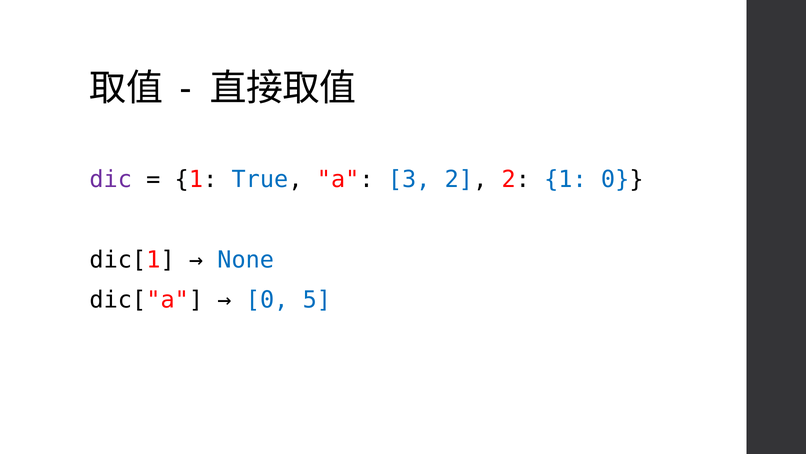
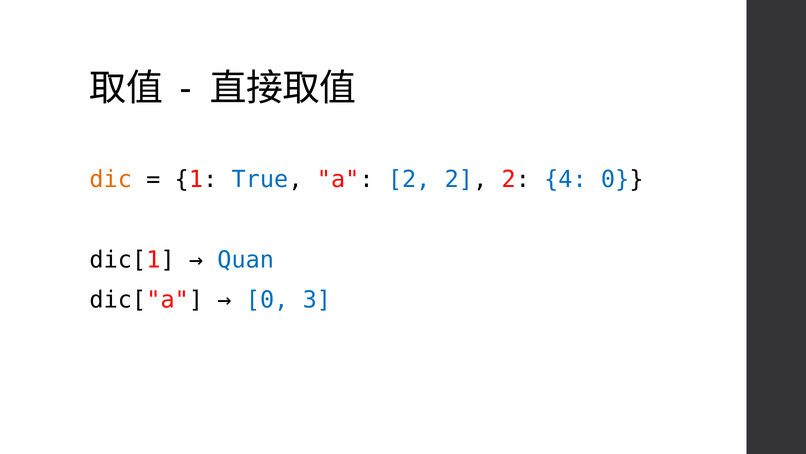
dic colour: purple -> orange (111, 179)
a 3: 3 -> 2 (409, 179)
2 1: 1 -> 4 (565, 179)
None: None -> Quan (246, 260)
5: 5 -> 3 (317, 300)
